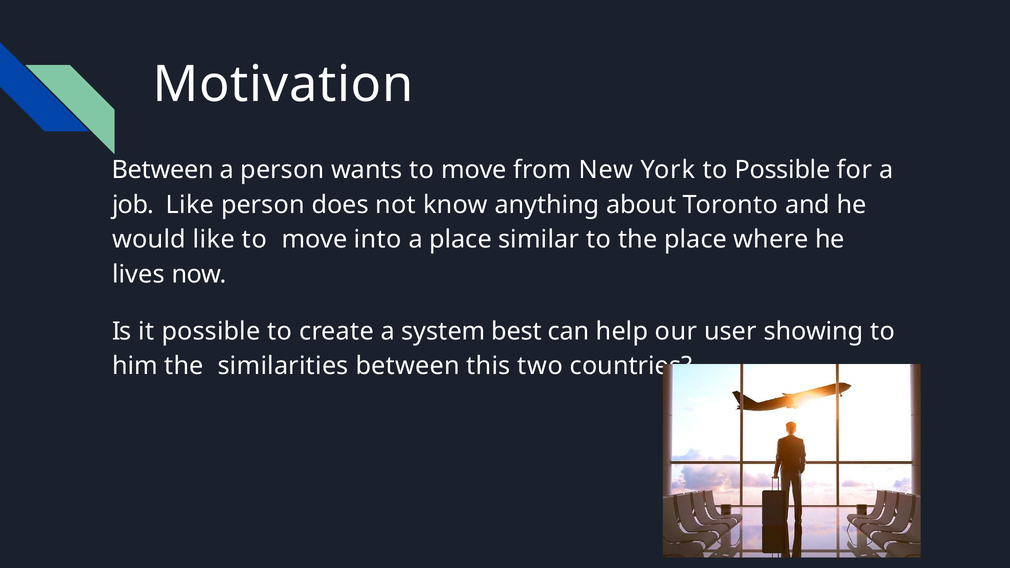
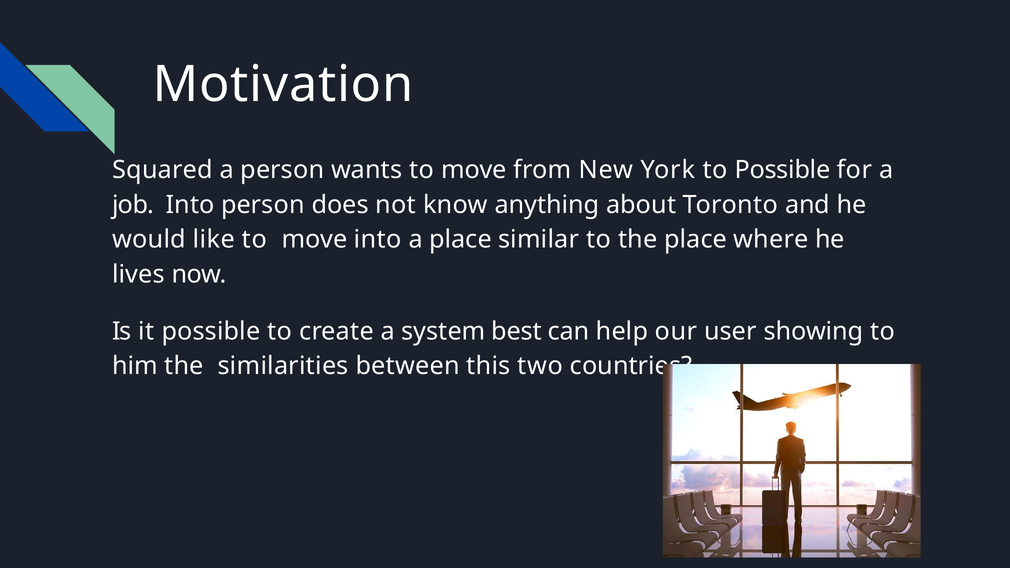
Between: Between -> Squared (163, 170)
job Like: Like -> Into (190, 205)
